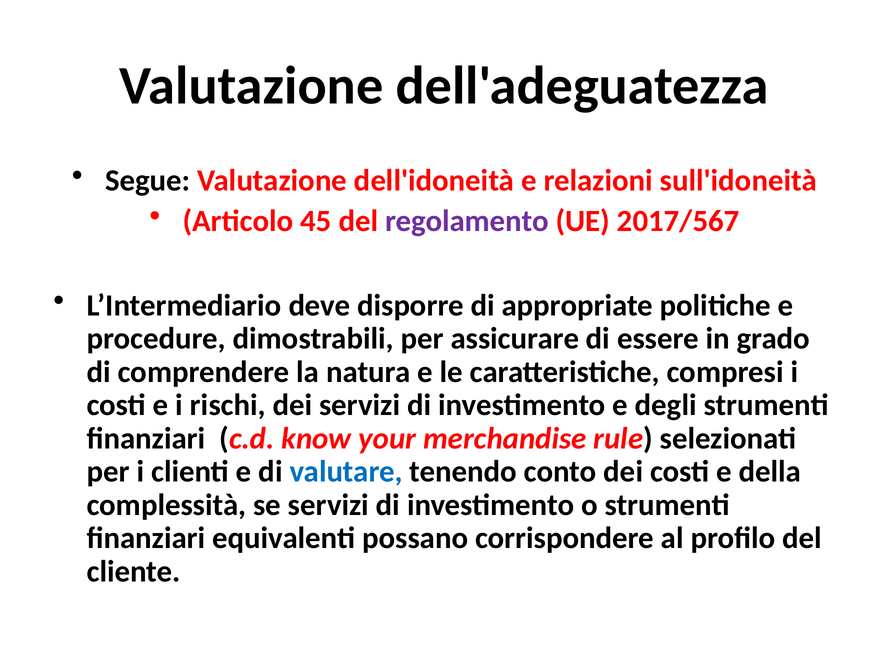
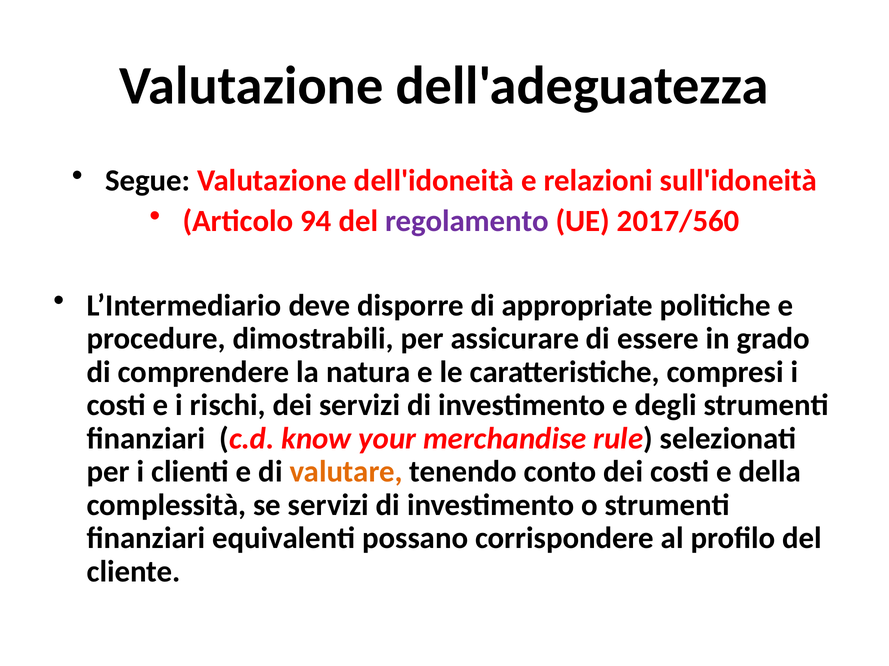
45: 45 -> 94 (316, 221)
2017/567: 2017/567 -> 2017/560 (678, 221)
valutare colour: blue -> orange (346, 472)
